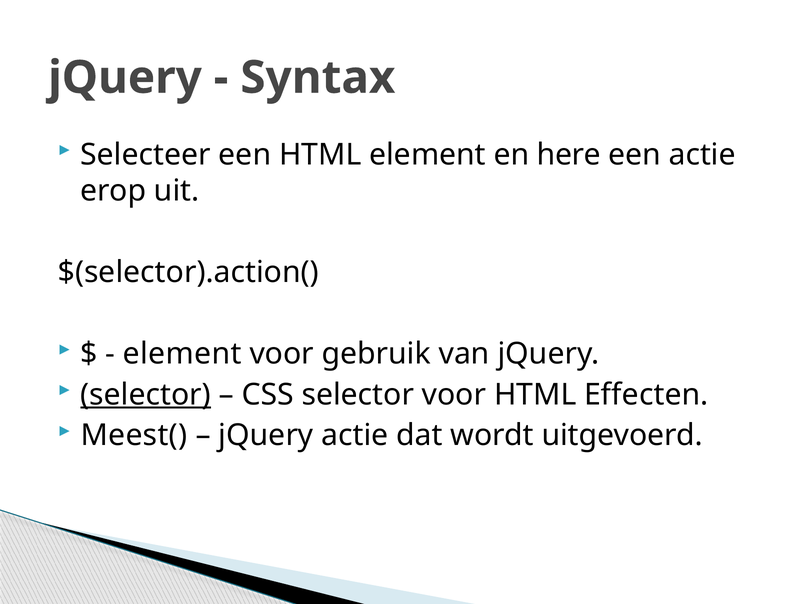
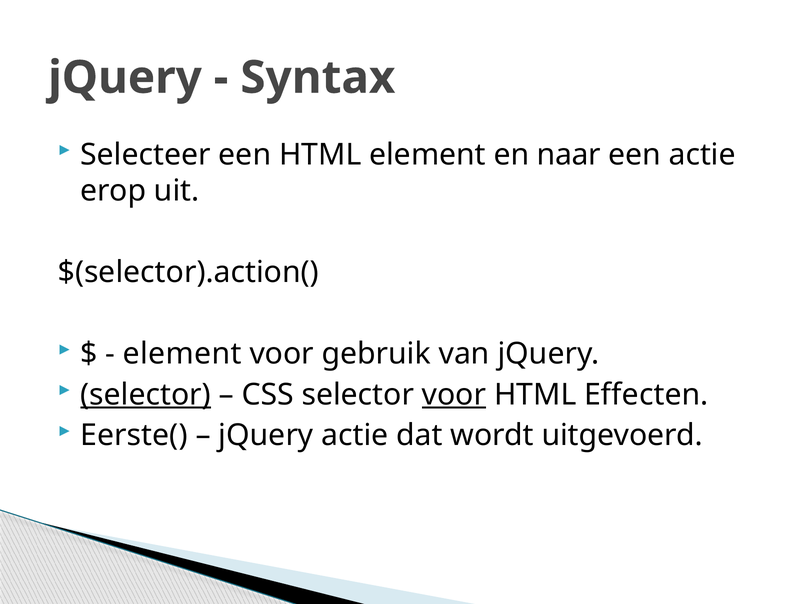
here: here -> naar (569, 155)
voor underline: none -> present (454, 394)
Meest(: Meest( -> Eerste( (134, 435)
